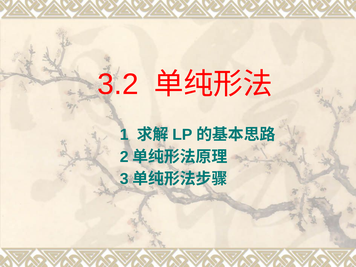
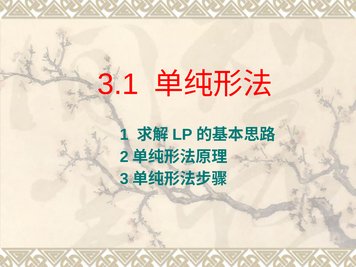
3.2: 3.2 -> 3.1 (118, 84)
